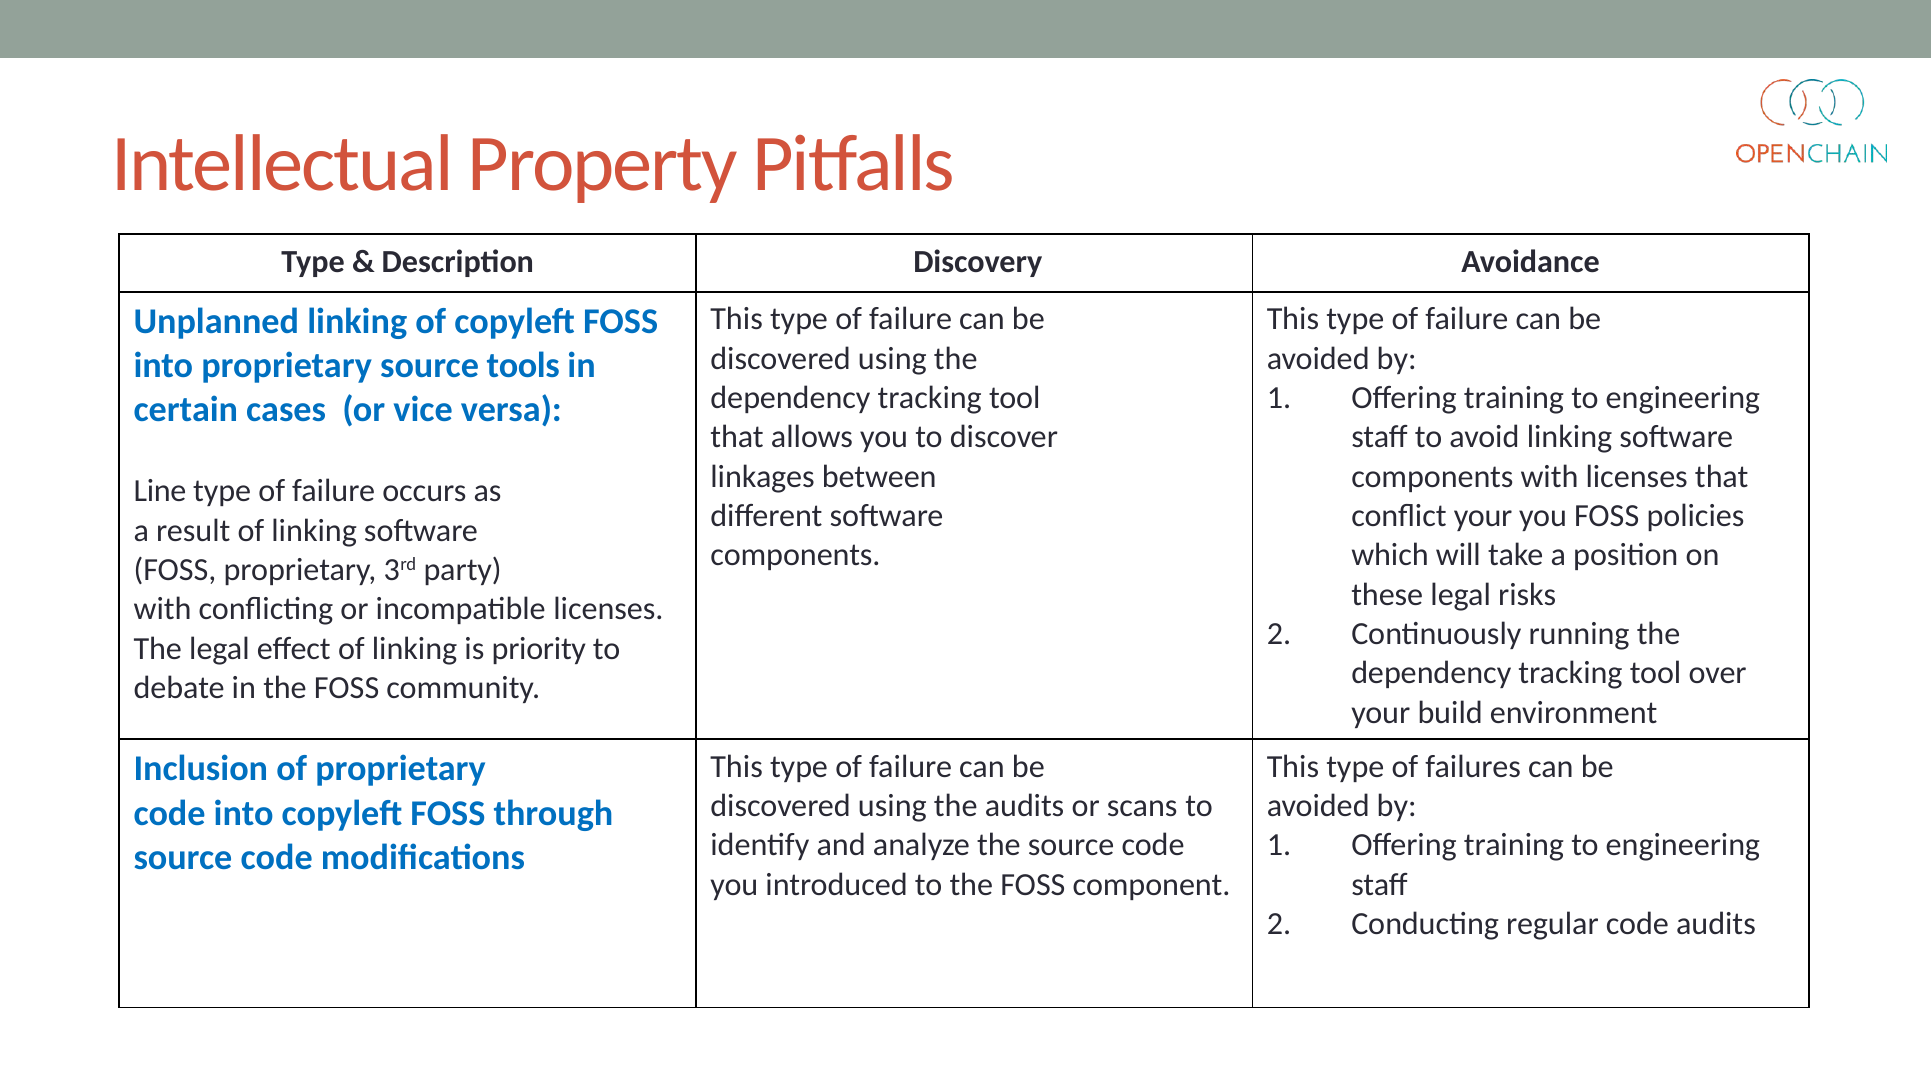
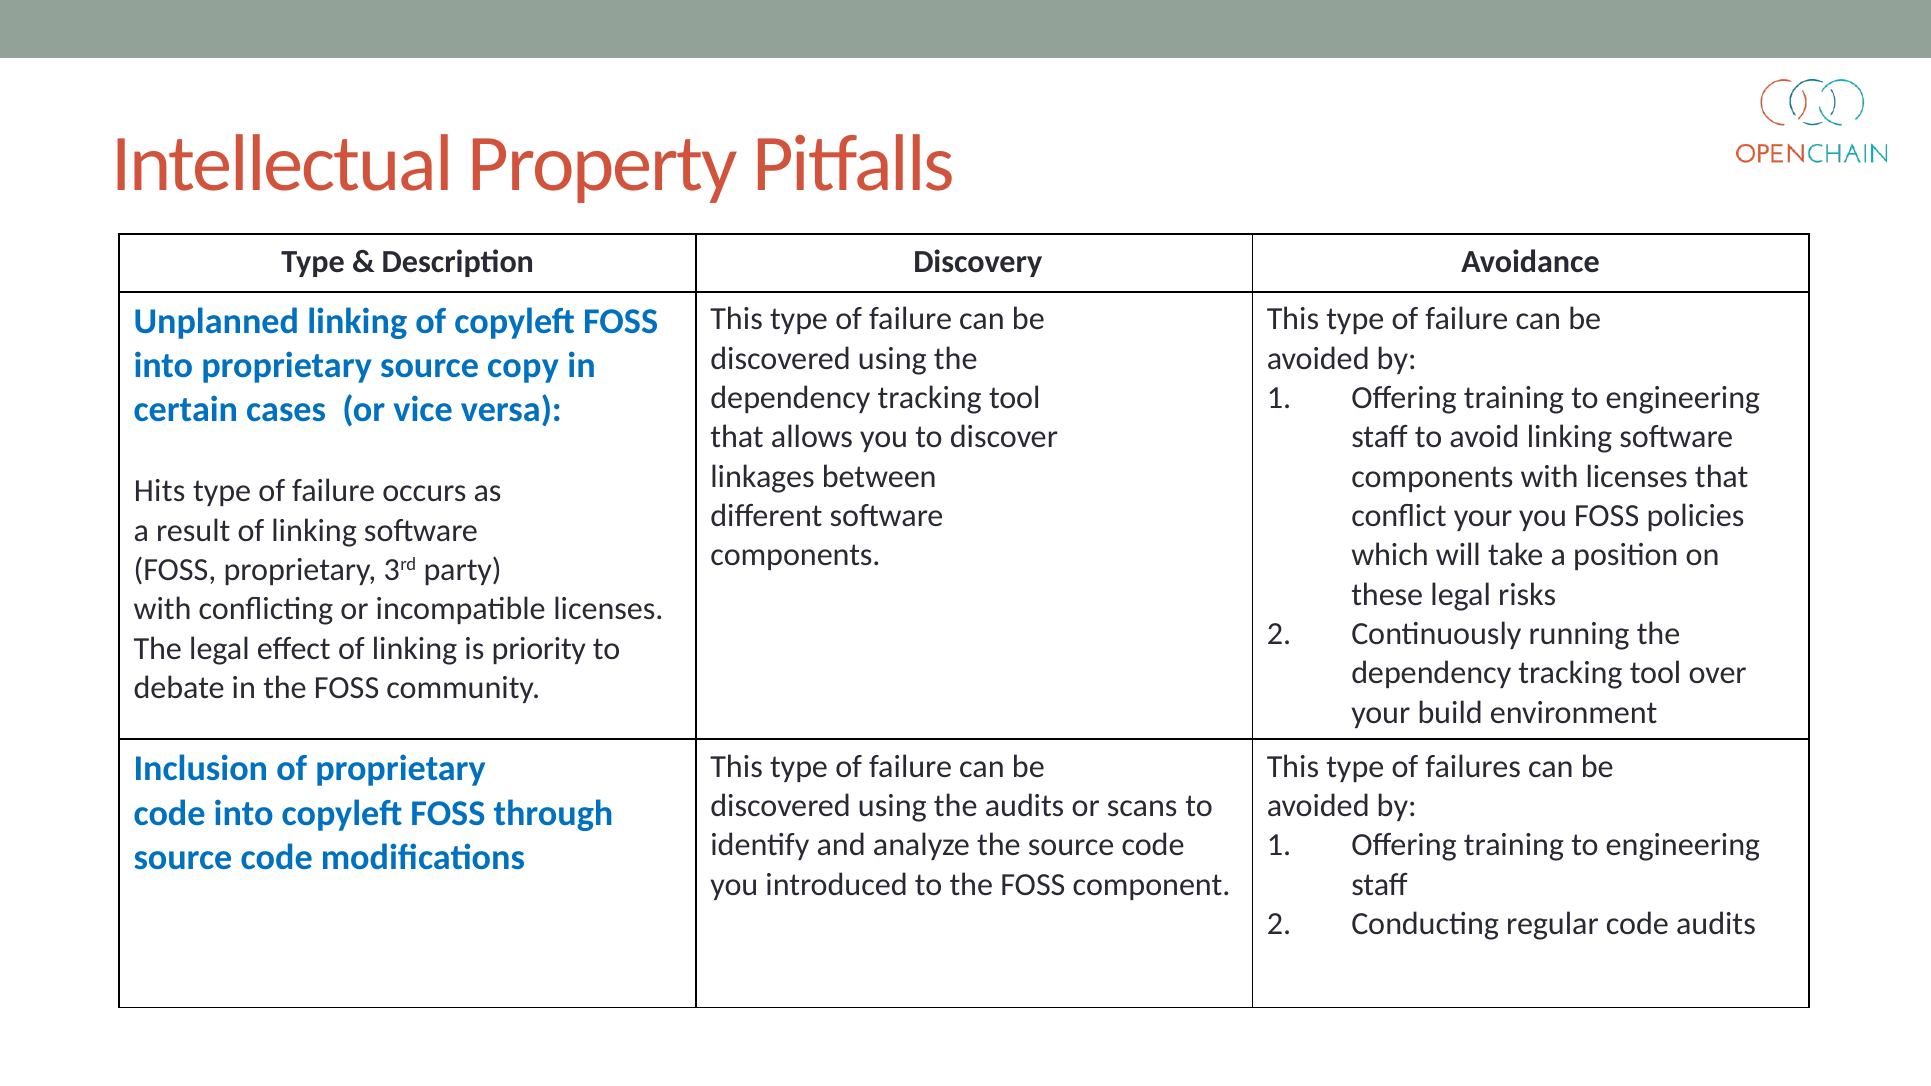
tools: tools -> copy (523, 366)
Line: Line -> Hits (160, 491)
